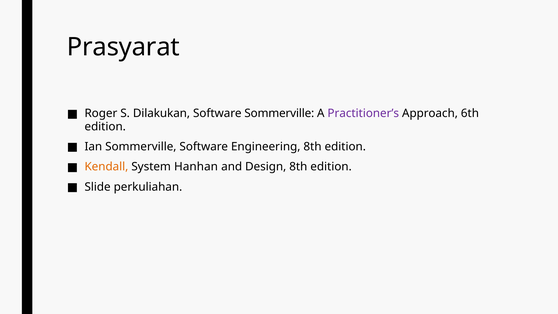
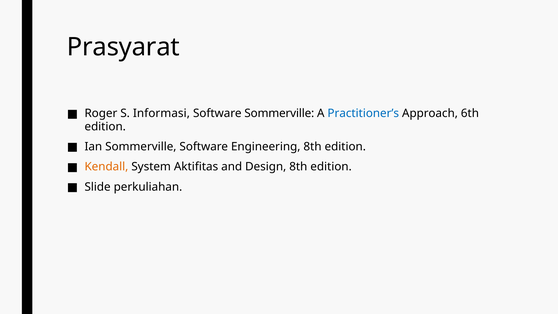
Dilakukan: Dilakukan -> Informasi (161, 113)
Practitioner’s colour: purple -> blue (363, 113)
Hanhan: Hanhan -> Aktifitas (196, 167)
